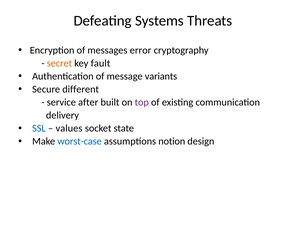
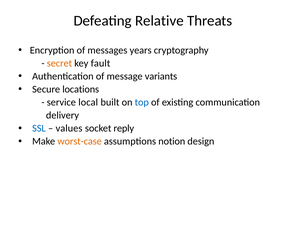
Systems: Systems -> Relative (159, 21)
error: error -> years (141, 50)
different: different -> locations (81, 89)
after: after -> local (88, 103)
top colour: purple -> blue (142, 103)
state: state -> reply (124, 129)
worst-case colour: blue -> orange (80, 142)
